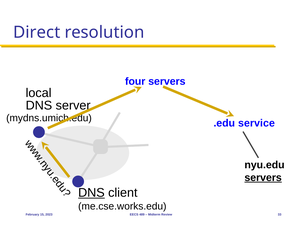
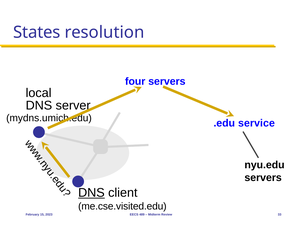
Direct: Direct -> States (37, 32)
servers underline: present -> none (263, 177)
me.cse.works.edu: me.cse.works.edu -> me.cse.visited.edu (122, 206)
